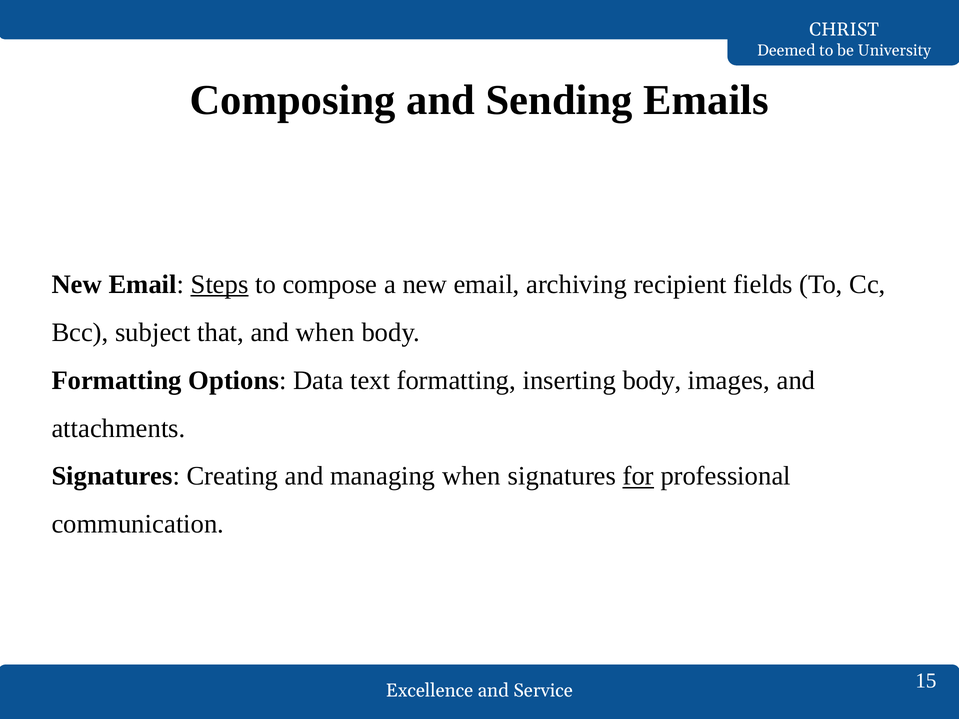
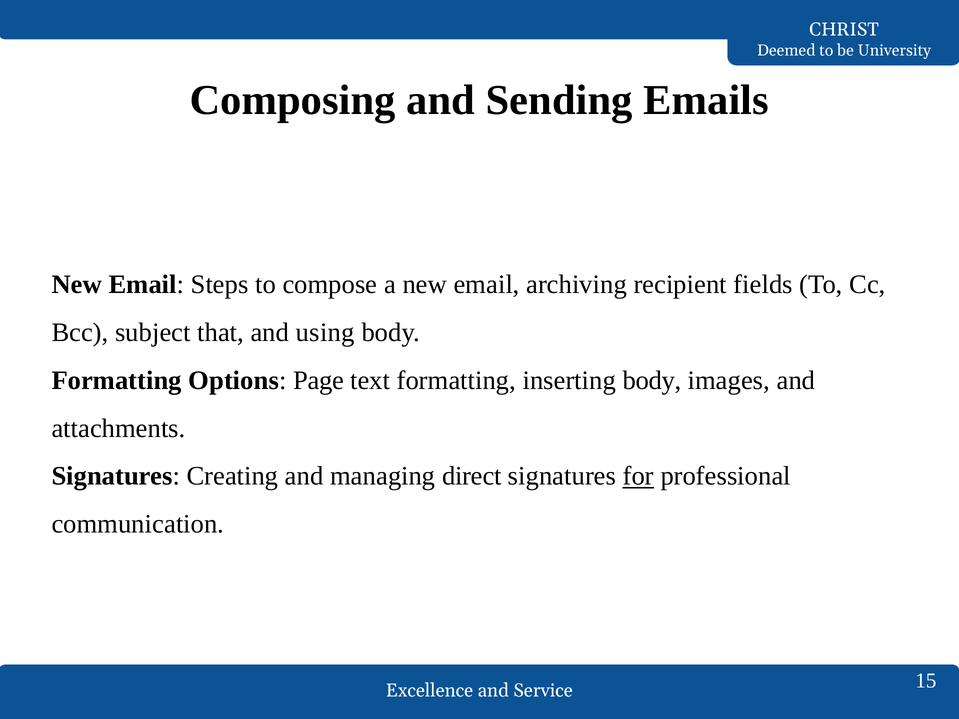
Steps underline: present -> none (220, 285)
and when: when -> using (325, 332)
Data: Data -> Page (319, 380)
managing when: when -> direct (472, 476)
